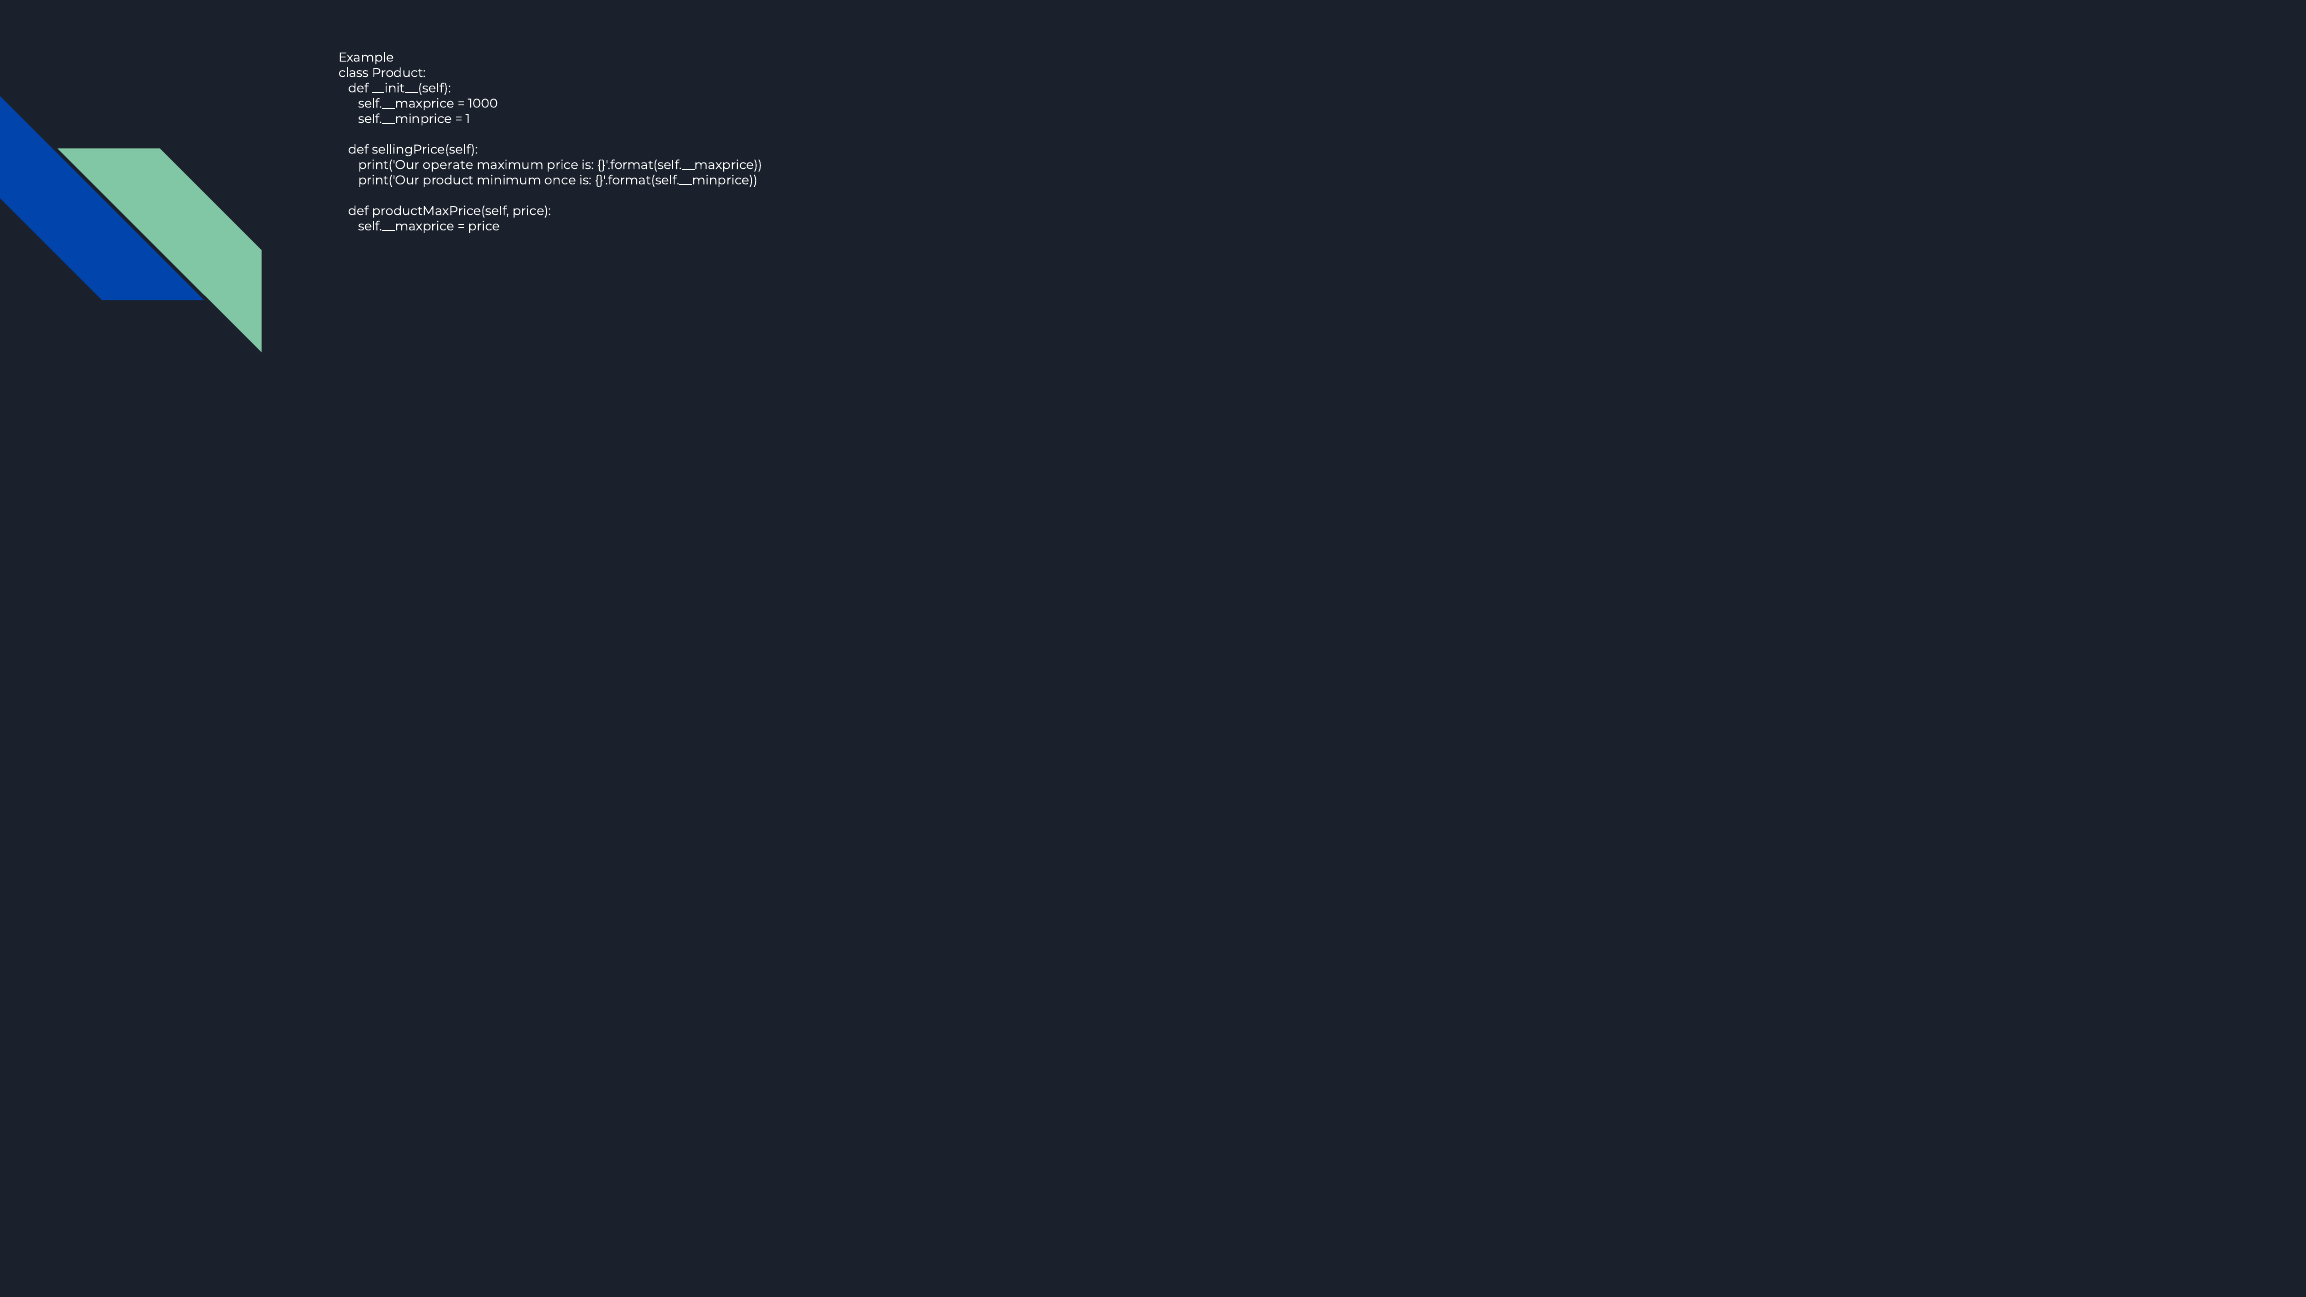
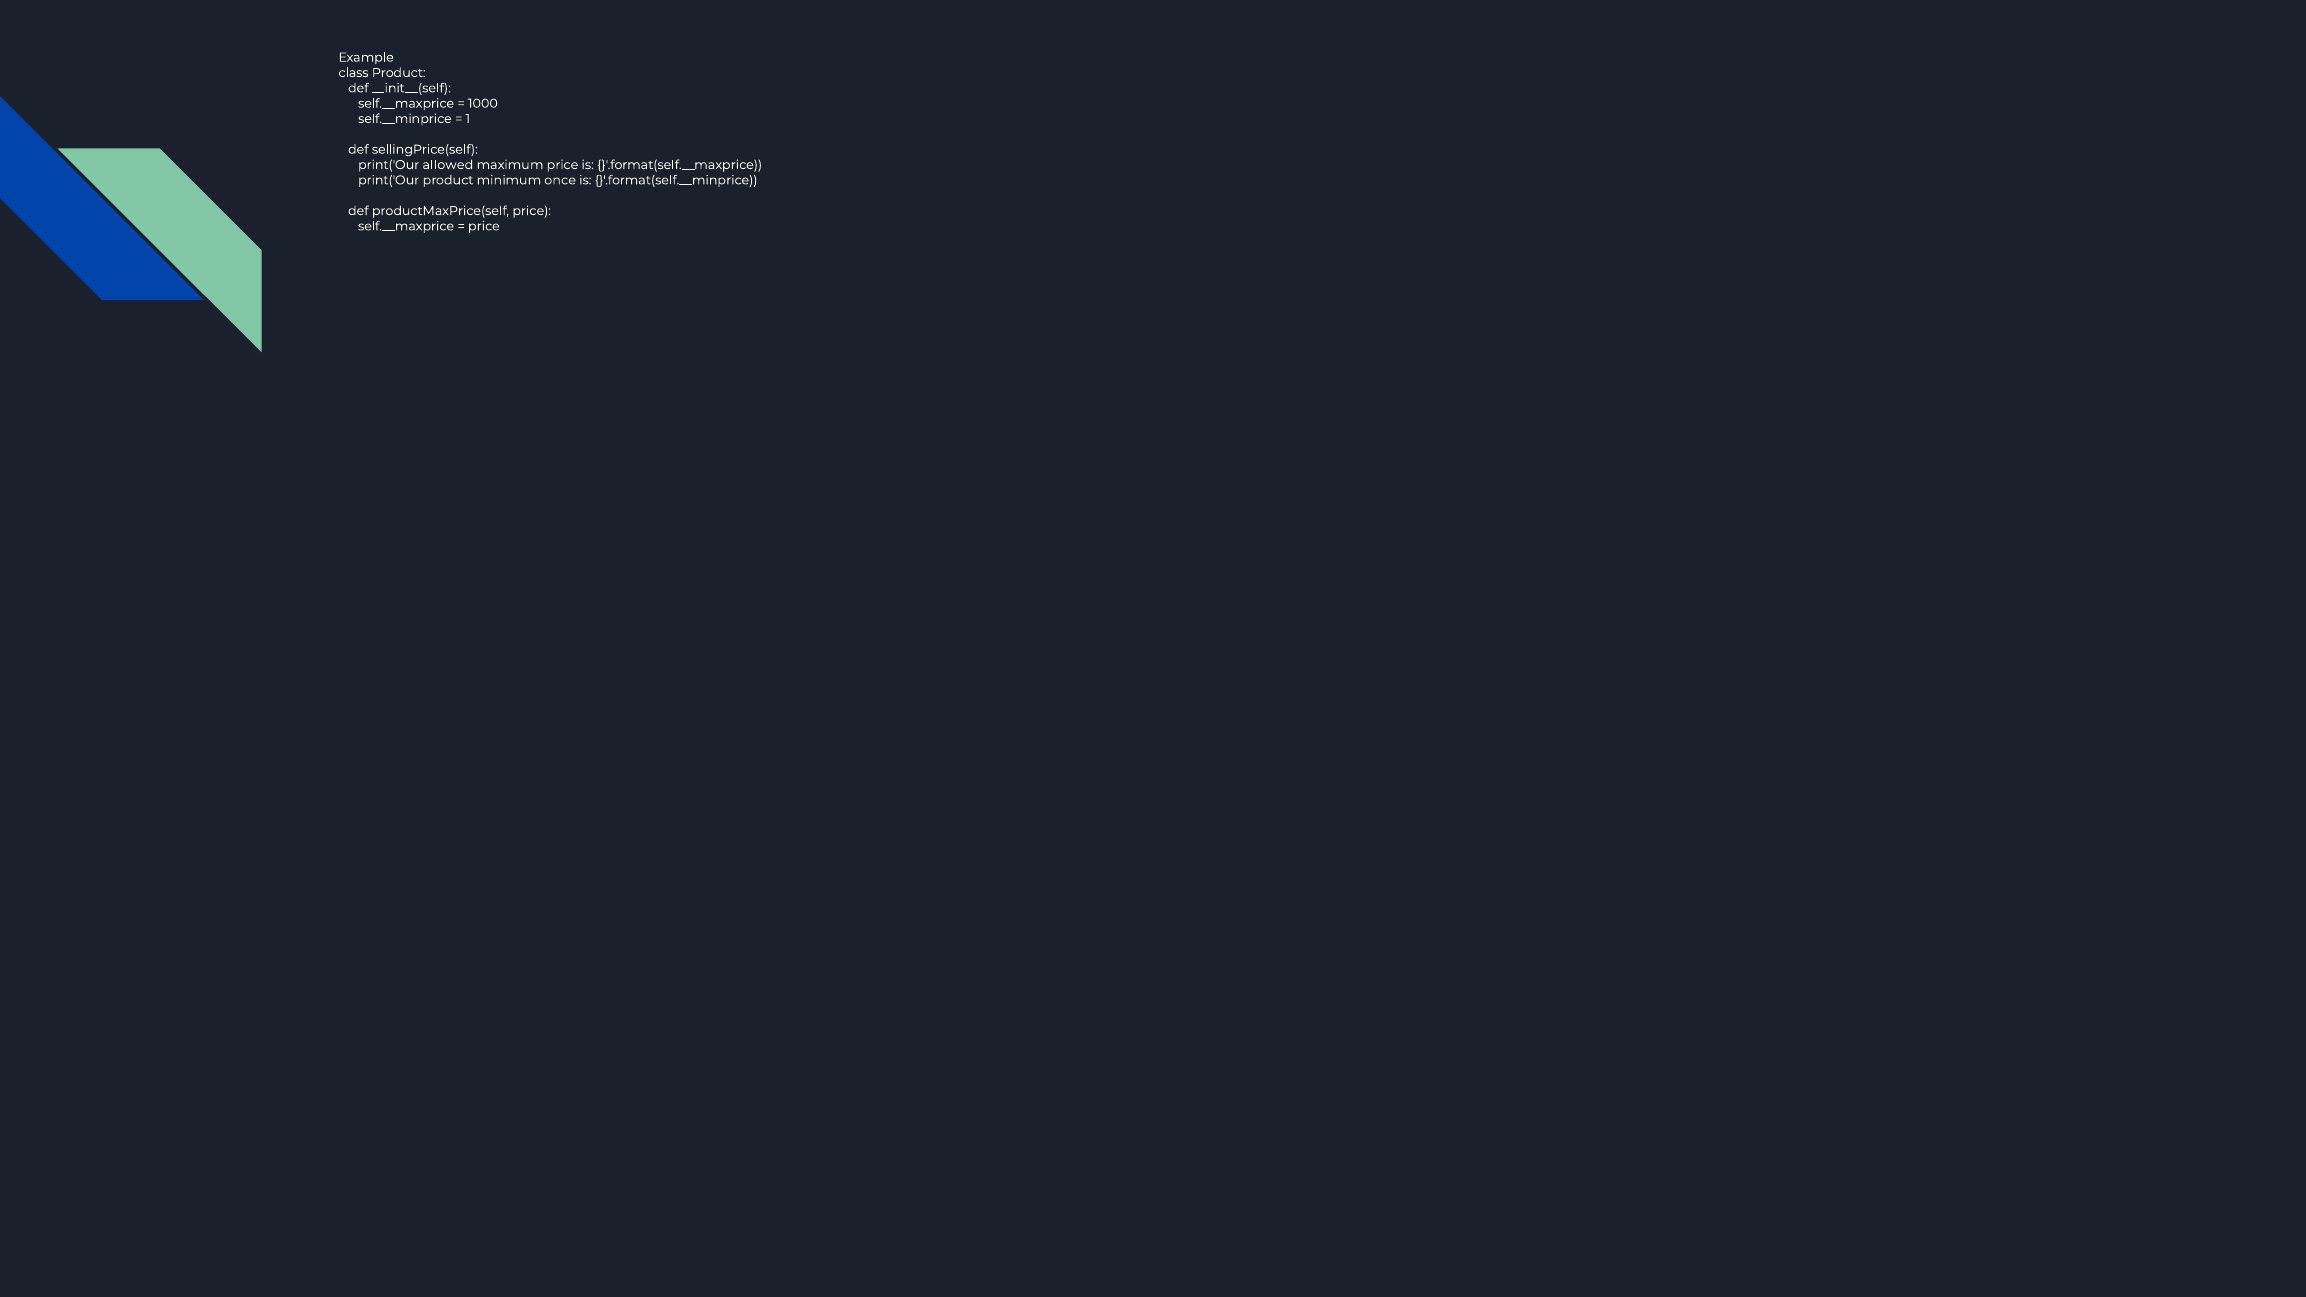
operate: operate -> allowed (448, 165)
